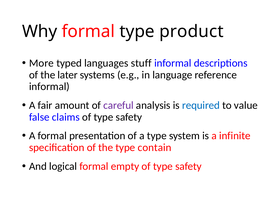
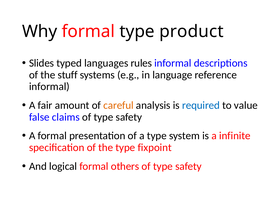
More: More -> Slides (42, 63)
stuff: stuff -> rules (141, 63)
later: later -> stuff (68, 75)
careful colour: purple -> orange (118, 105)
contain: contain -> fixpoint (155, 148)
empty: empty -> others (125, 166)
